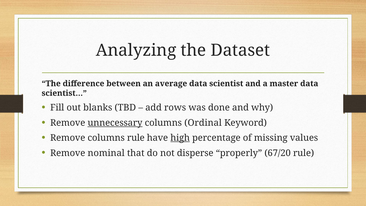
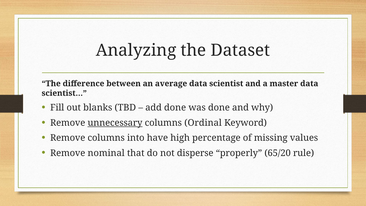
add rows: rows -> done (175, 108)
columns rule: rule -> into (136, 138)
high underline: present -> none (180, 138)
67/20: 67/20 -> 65/20 (278, 153)
